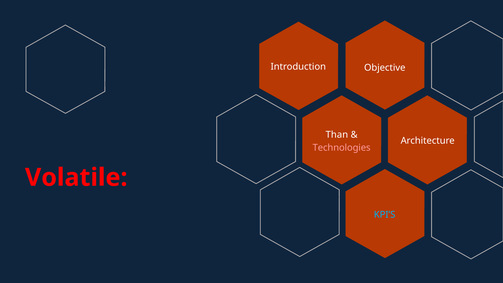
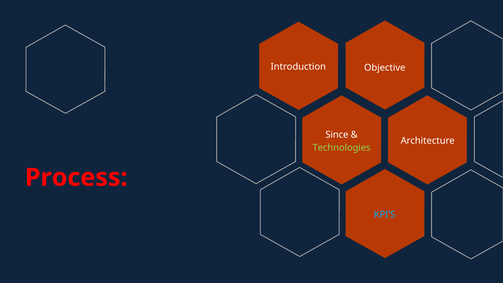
Than: Than -> Since (337, 135)
Technologies colour: pink -> light green (342, 148)
Volatile: Volatile -> Process (76, 177)
